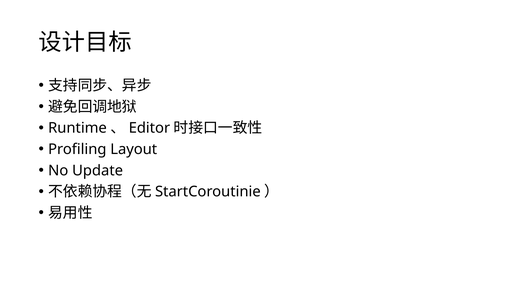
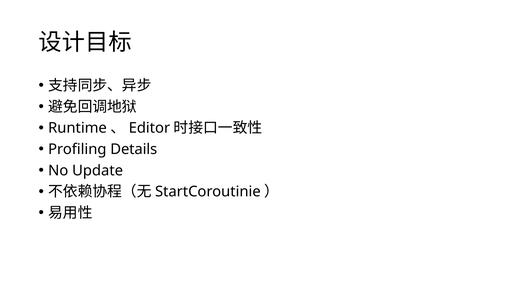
Layout: Layout -> Details (134, 149)
